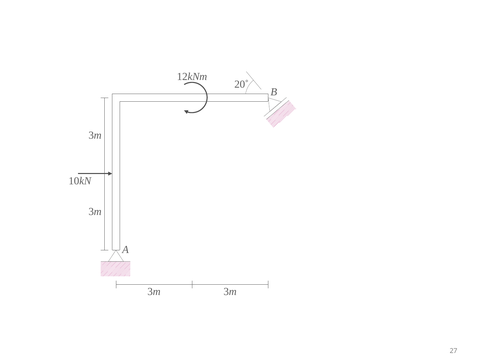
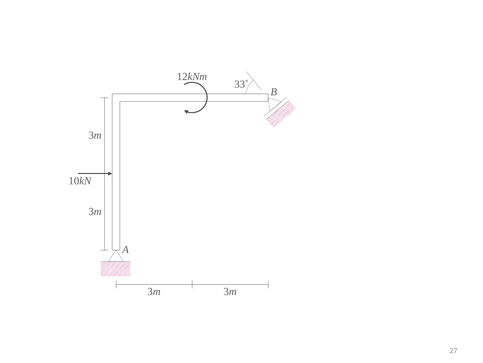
20˚: 20˚ -> 33˚ (241, 84)
